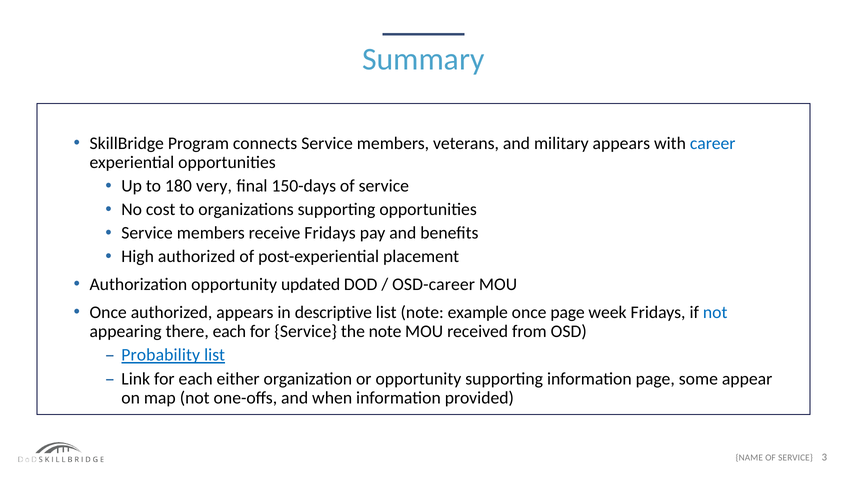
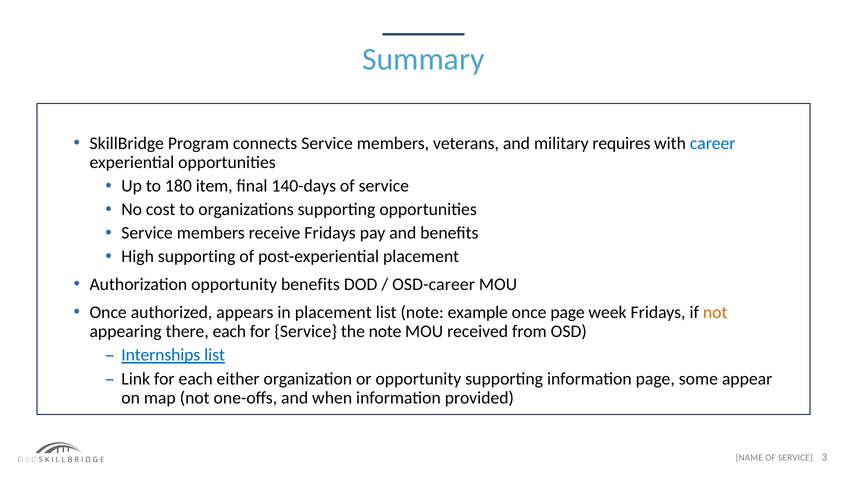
military appears: appears -> requires (621, 143)
very: very -> item (214, 186)
150-days: 150-days -> 140-days (304, 186)
High authorized: authorized -> supporting (197, 256)
opportunity updated: updated -> benefits (310, 284)
in descriptive: descriptive -> placement (333, 312)
not colour: blue -> orange (715, 312)
Probability: Probability -> Internships (161, 355)
